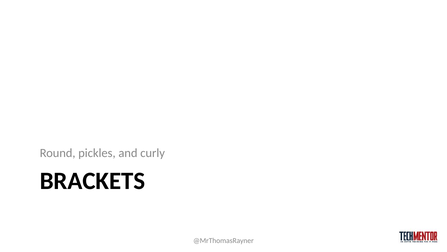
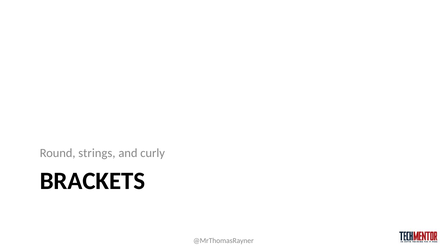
pickles: pickles -> strings (97, 153)
